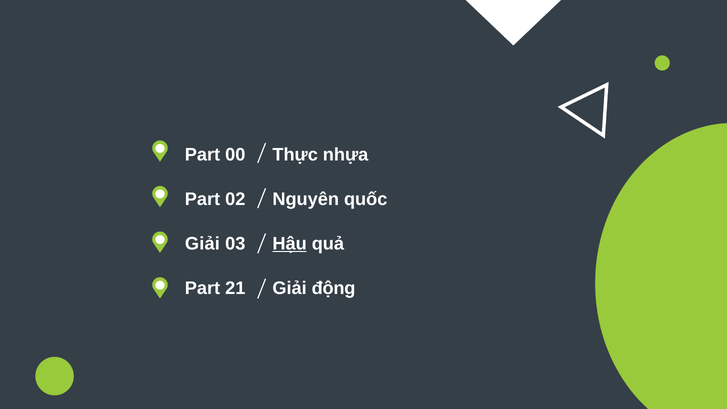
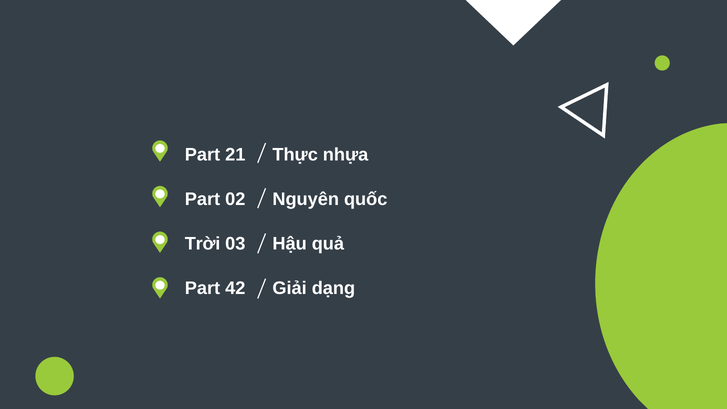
00: 00 -> 21 (235, 155)
Giải: Giải -> Trời (203, 244)
Hậu underline: present -> none (290, 244)
21: 21 -> 42 (235, 288)
động: động -> dạng (333, 288)
